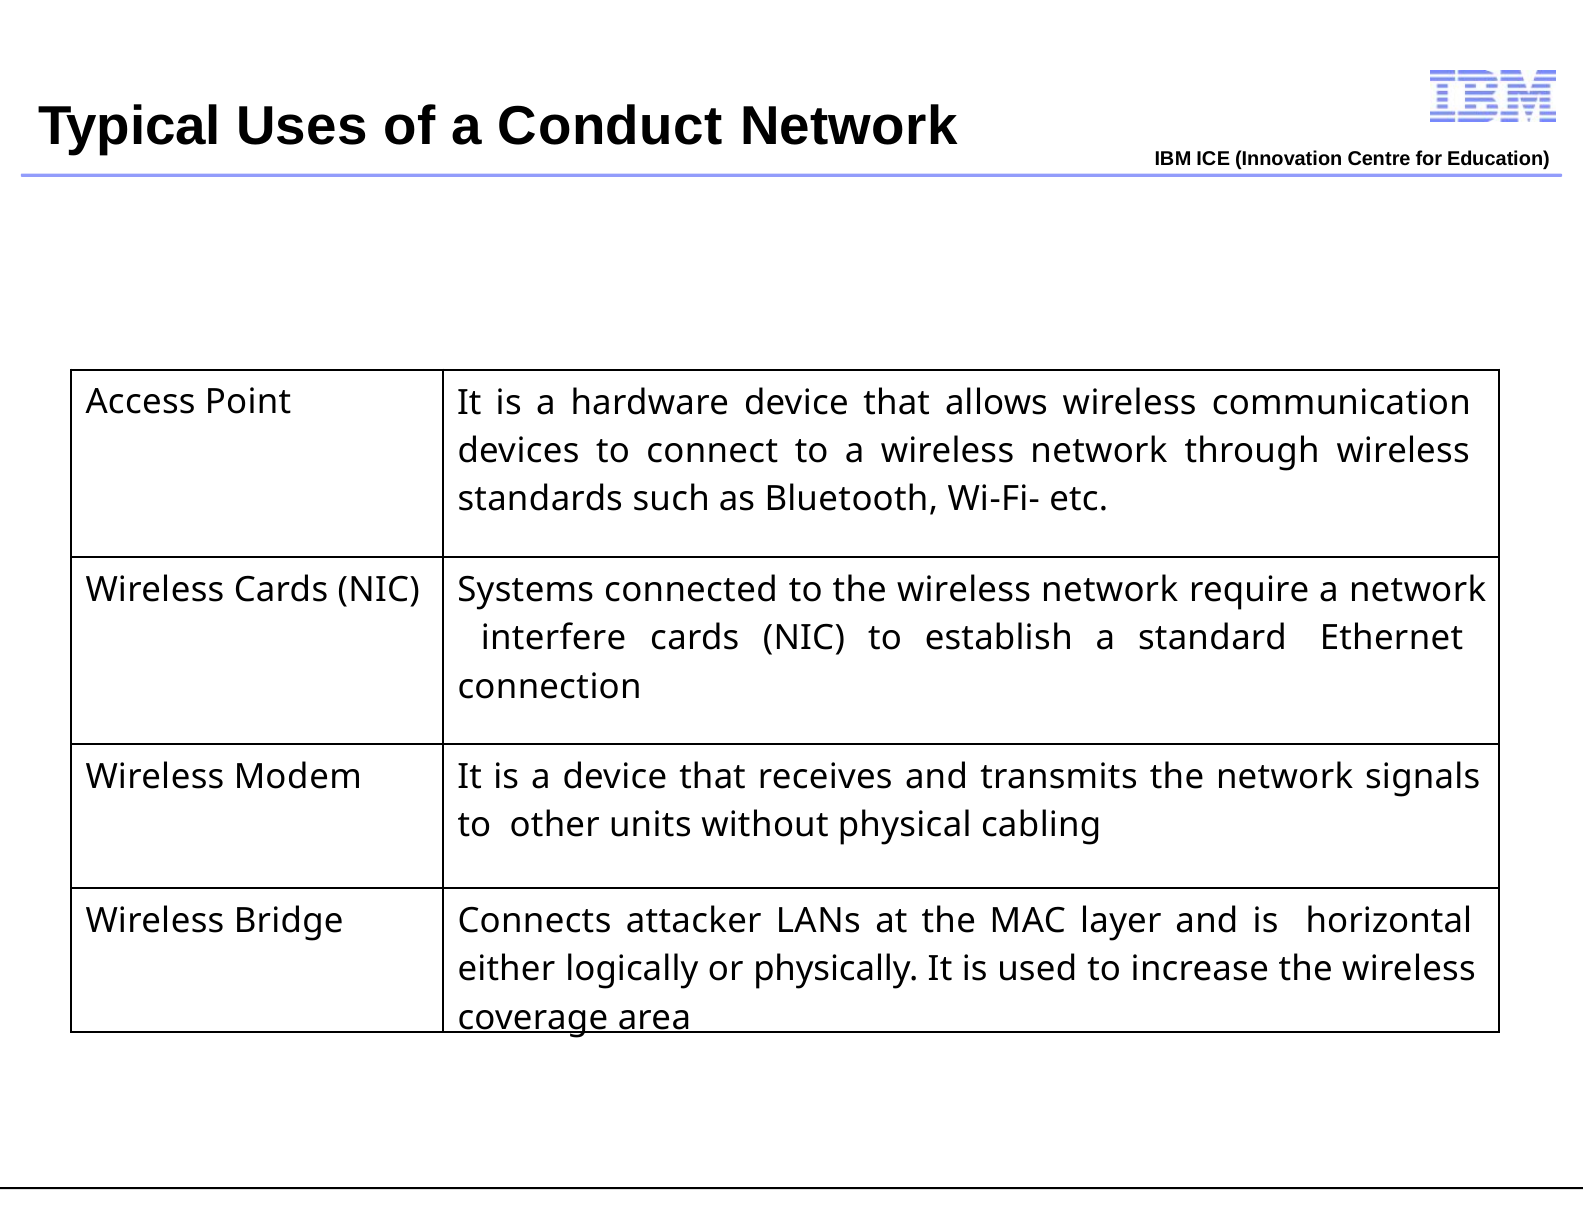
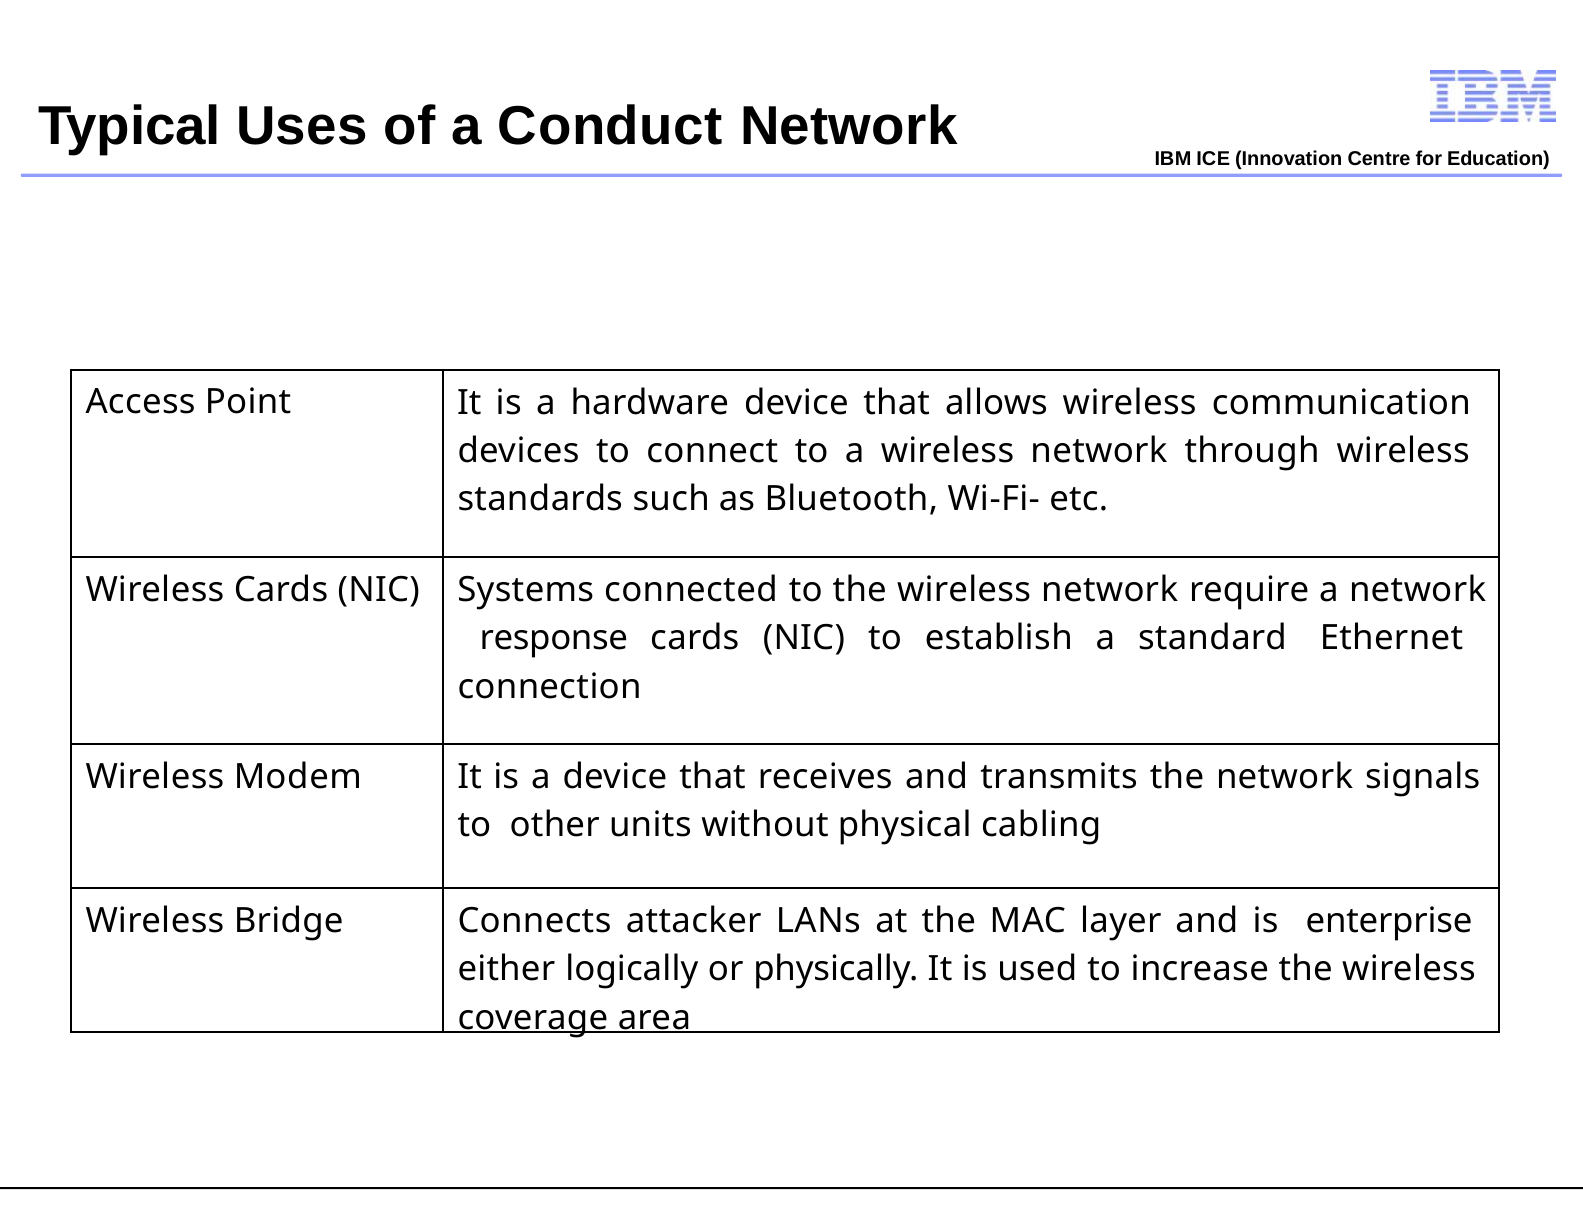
interfere: interfere -> response (554, 638)
horizontal: horizontal -> enterprise (1389, 921)
